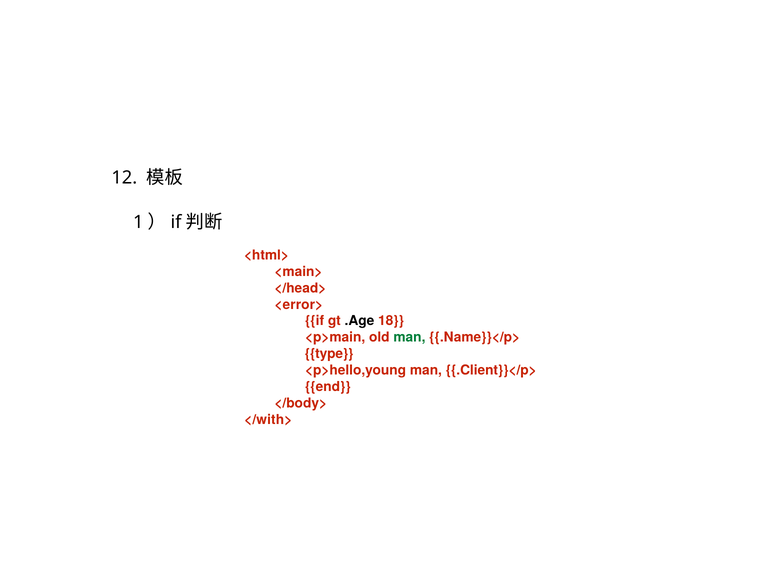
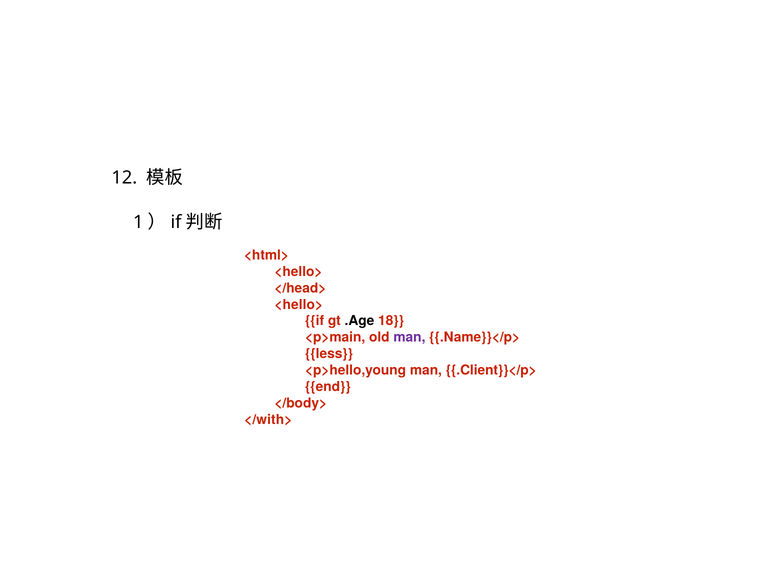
<main>: <main> -> <hello> (298, 271)
<error>: <error> -> <hello> (299, 304)
man colour: green -> purple (409, 337)
type: type -> less (329, 354)
